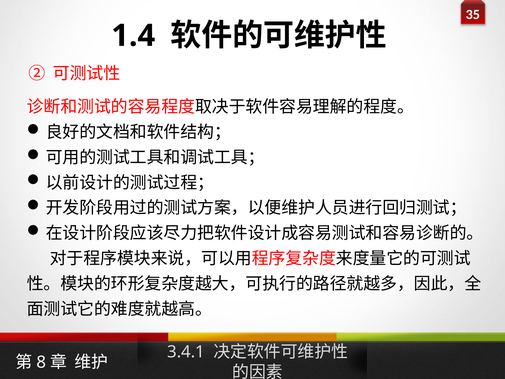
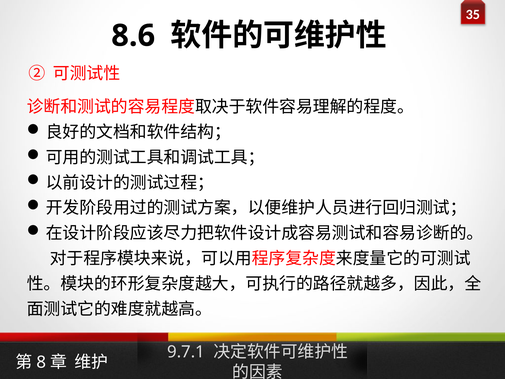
1.4: 1.4 -> 8.6 (133, 36)
3.4.1: 3.4.1 -> 9.7.1 (186, 352)
